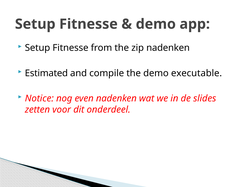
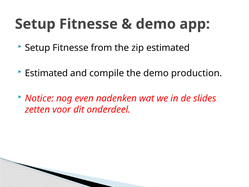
zip nadenken: nadenken -> estimated (168, 48)
executable: executable -> production (197, 73)
